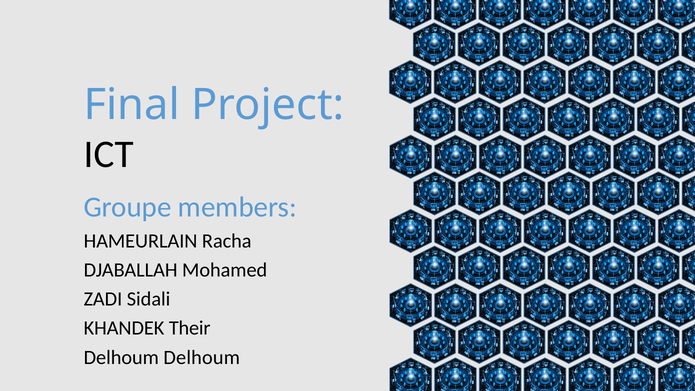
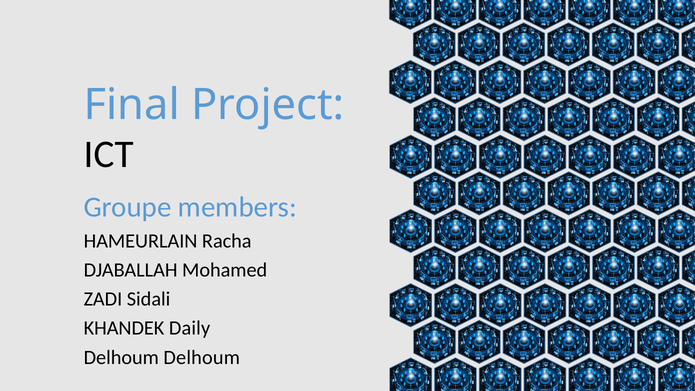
Their: Their -> Daily (190, 328)
